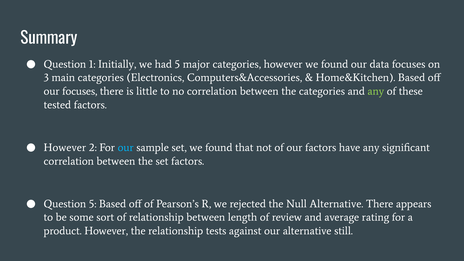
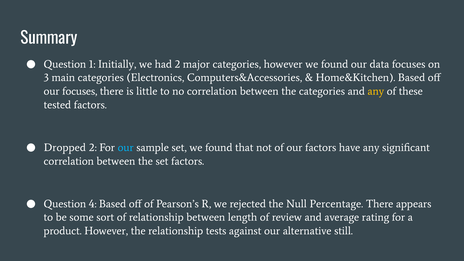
had 5: 5 -> 2 (177, 64)
any colour: light green -> yellow (376, 91)
However: However -> Dropped (65, 148)
Question 5: 5 -> 4 (93, 204)
Null Alternative: Alternative -> Percentage (336, 204)
